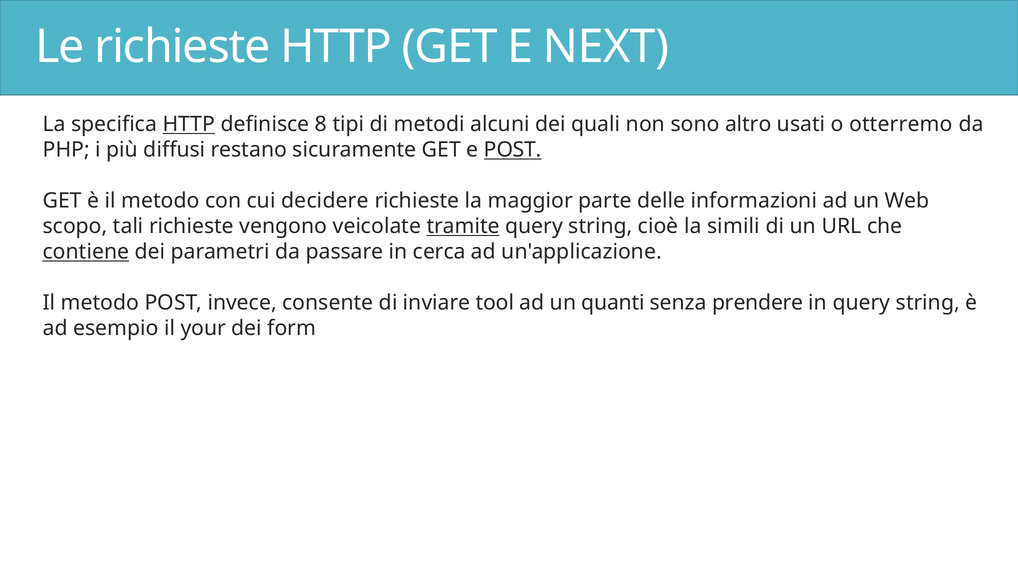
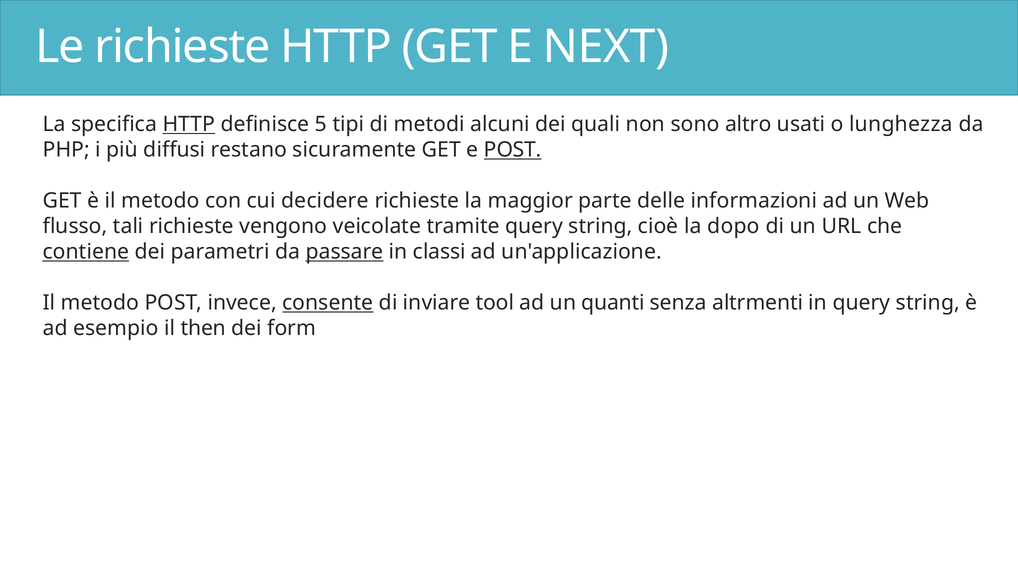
8: 8 -> 5 (321, 124)
otterremo: otterremo -> lunghezza (901, 124)
scopo: scopo -> flusso (75, 226)
tramite underline: present -> none (463, 226)
simili: simili -> dopo (733, 226)
passare underline: none -> present (345, 252)
cerca: cerca -> classi (439, 252)
consente underline: none -> present (328, 303)
prendere: prendere -> altrmenti (758, 303)
your: your -> then (203, 328)
